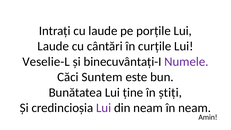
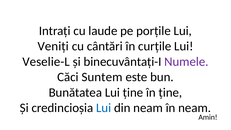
Laude: Laude -> Veniți (53, 46)
în știți: știți -> ține (170, 92)
Lui colour: purple -> blue (104, 108)
